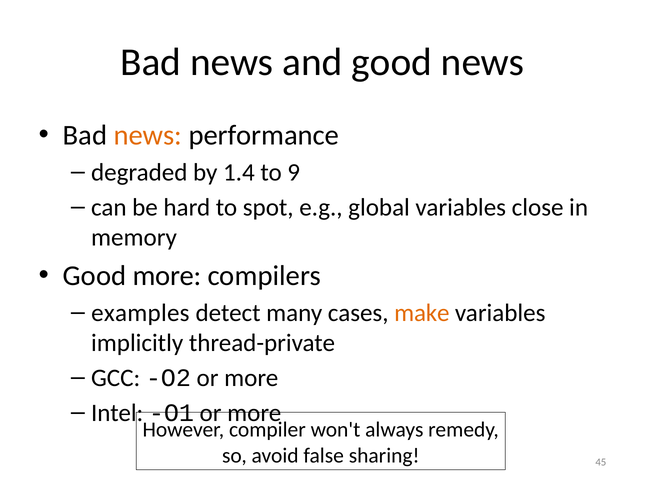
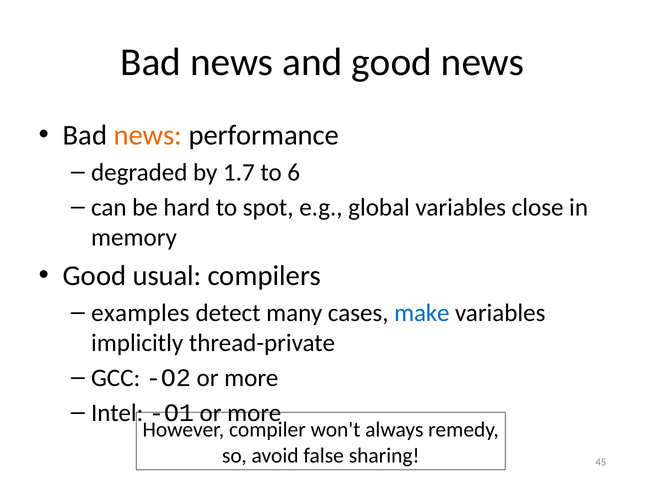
1.4: 1.4 -> 1.7 (239, 172)
9: 9 -> 6 (294, 172)
Good more: more -> usual (167, 276)
make colour: orange -> blue (422, 313)
